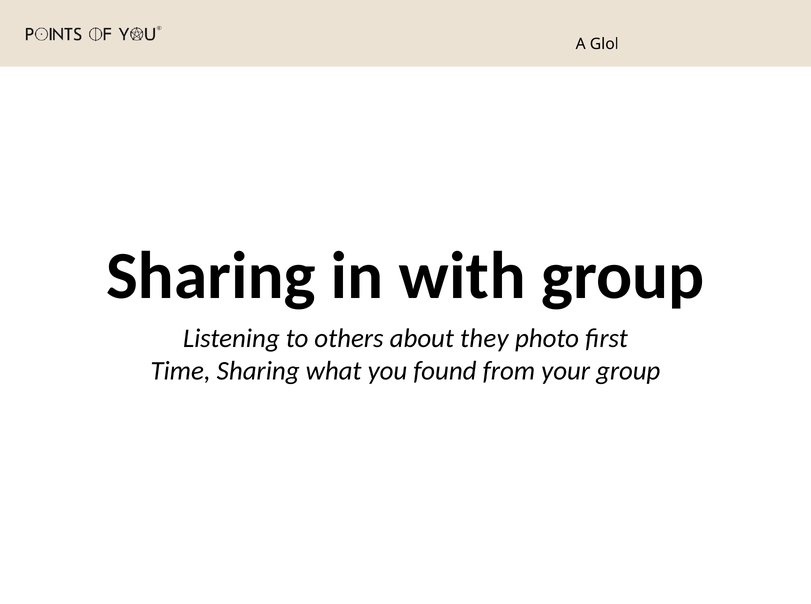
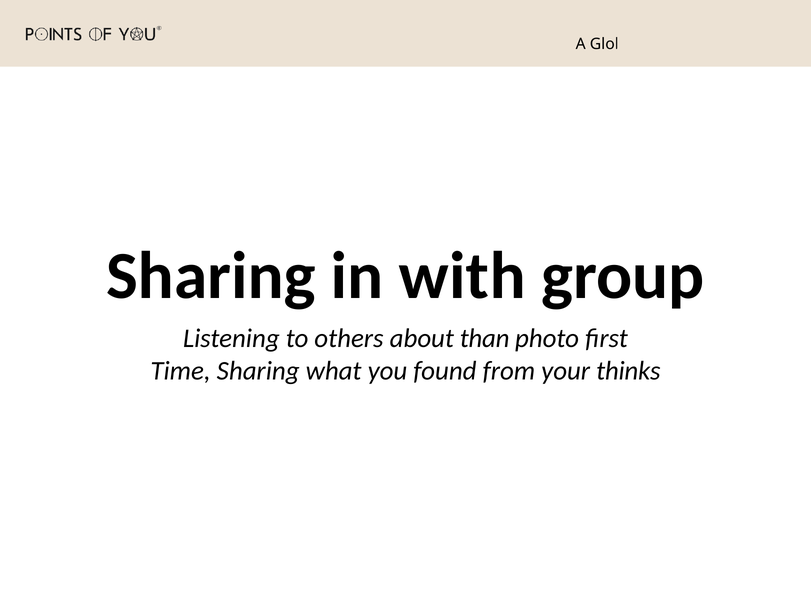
they: they -> than (485, 339)
your group: group -> thinks (628, 371)
